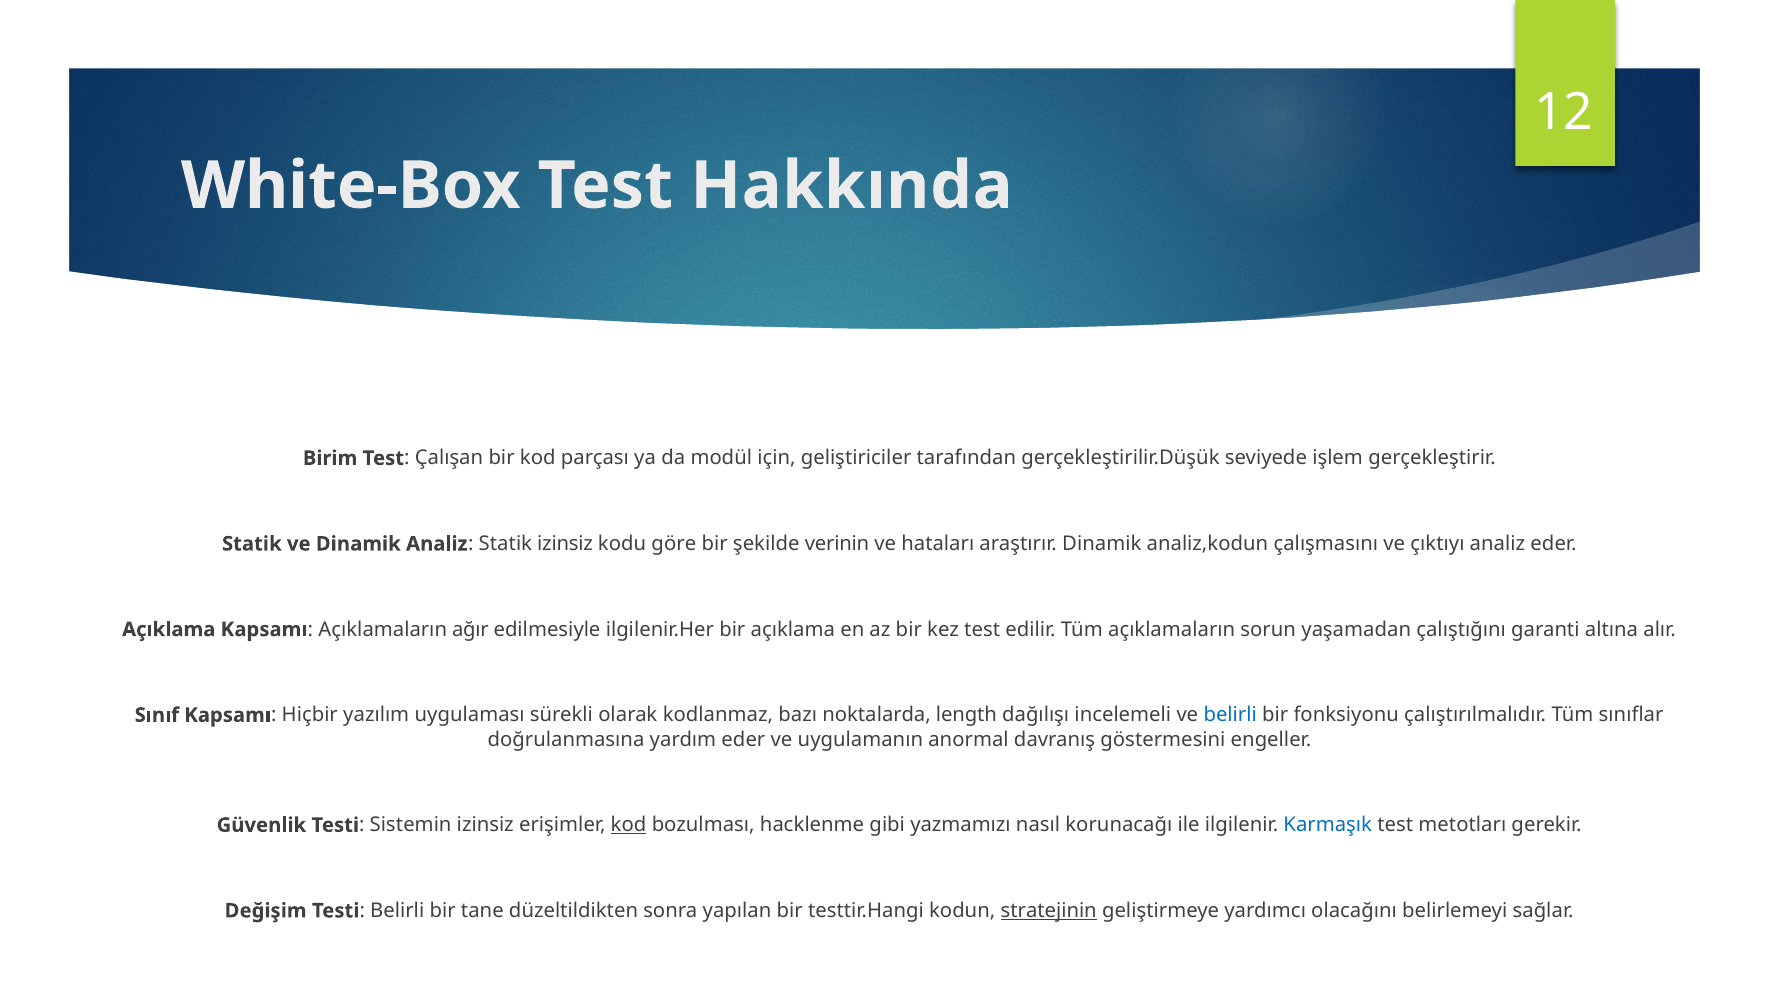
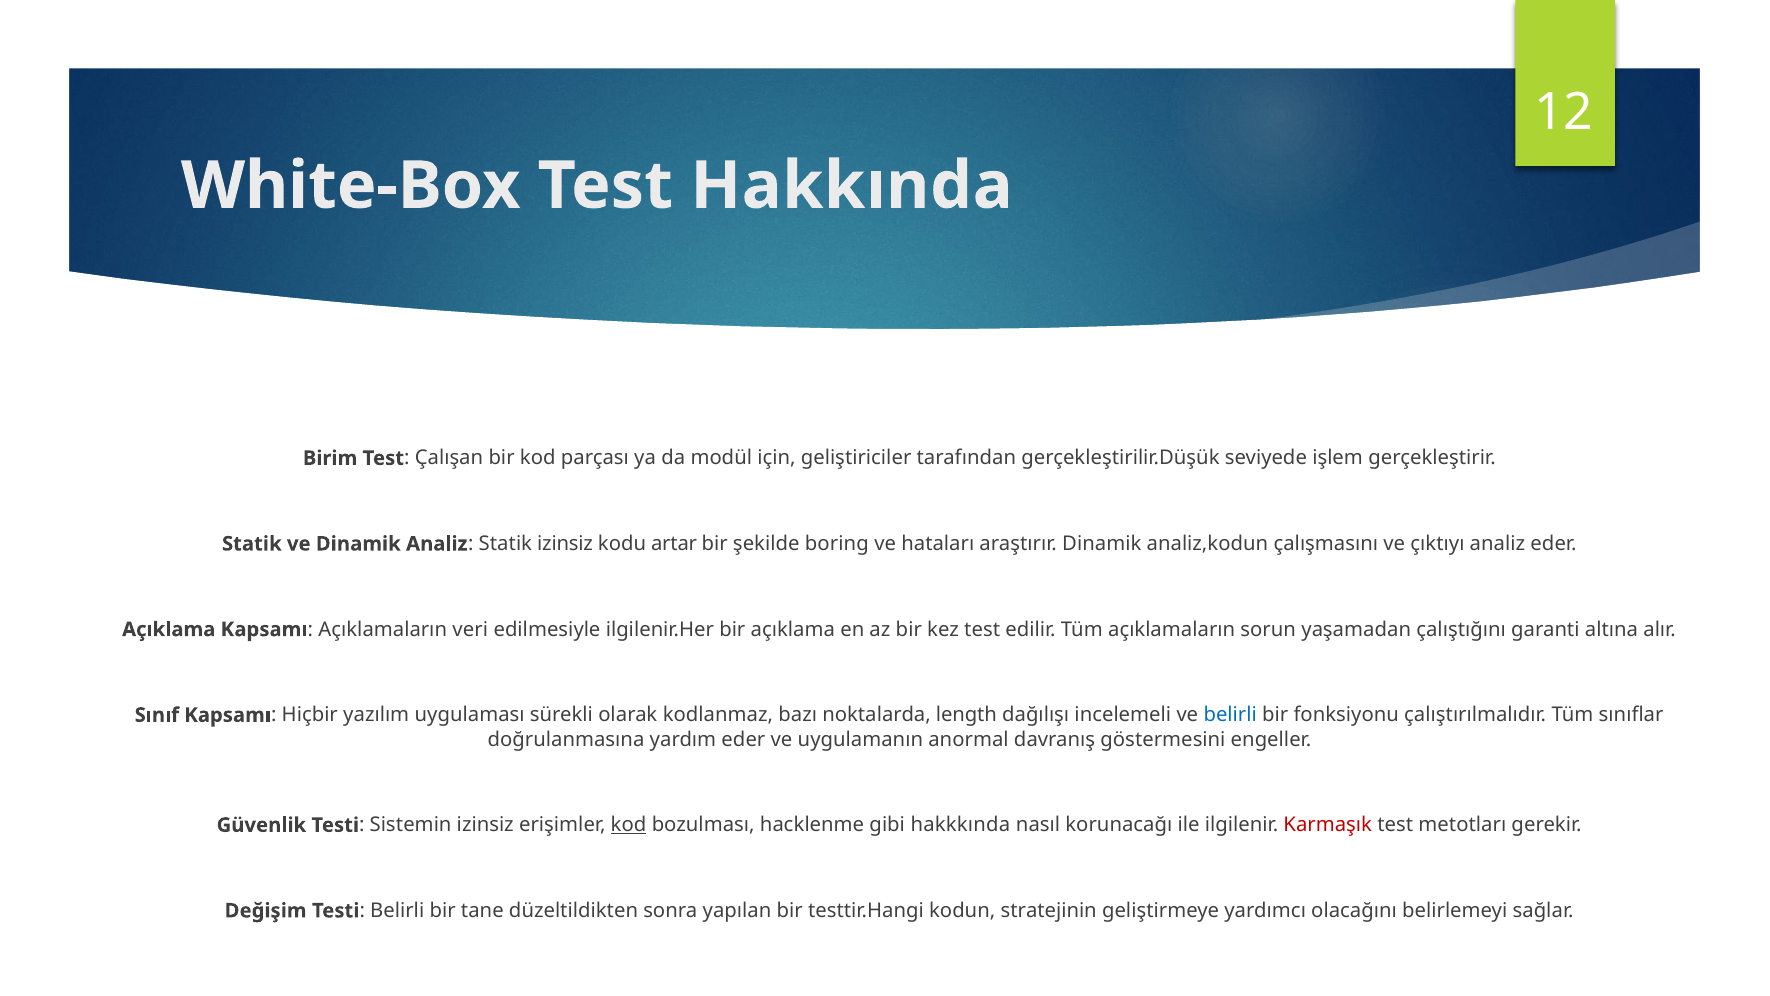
göre: göre -> artar (674, 544)
verinin: verinin -> boring (837, 544)
ağır: ağır -> veri (470, 629)
yazmamızı: yazmamızı -> hakkkında (960, 825)
Karmaşık colour: blue -> red (1328, 825)
stratejinin underline: present -> none (1049, 910)
